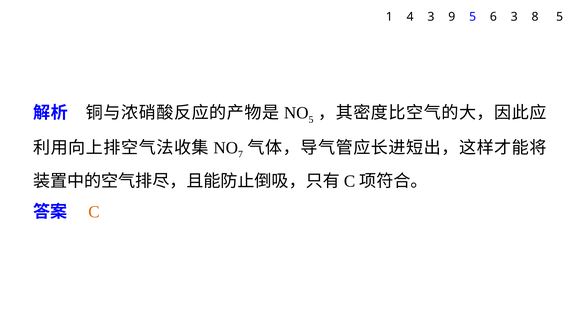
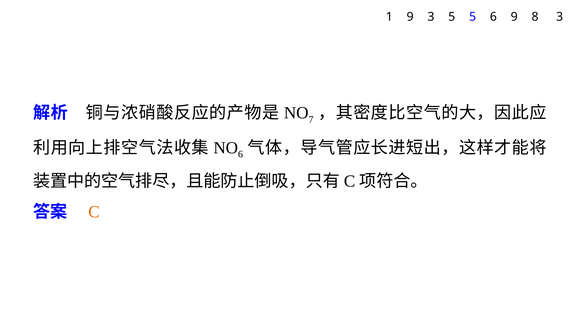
1 4: 4 -> 9 (410, 17)
3 9: 9 -> 5 (452, 17)
6 3: 3 -> 9 (514, 17)
8 5: 5 -> 3 (560, 17)
5: 5 -> 7 (311, 120)
7: 7 -> 6 (240, 154)
